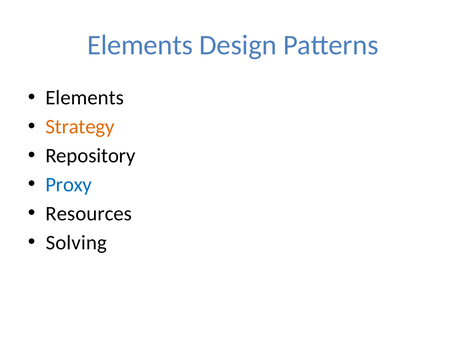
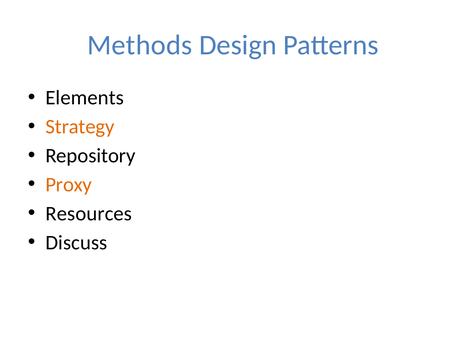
Elements: Elements -> Methods (140, 45)
Proxy colour: blue -> orange (69, 185)
Solving: Solving -> Discuss (76, 243)
